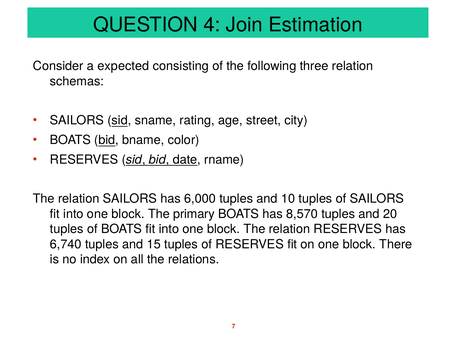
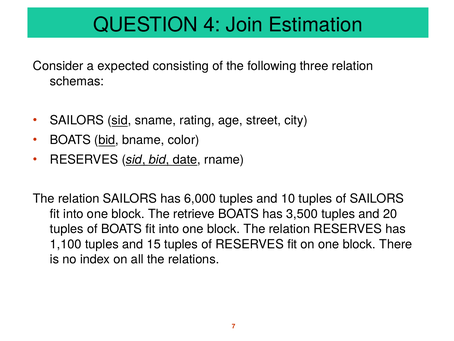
primary: primary -> retrieve (194, 214)
8,570: 8,570 -> 3,500 (302, 214)
6,740: 6,740 -> 1,100 (66, 244)
